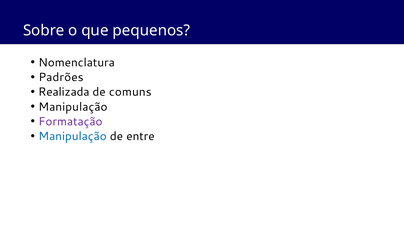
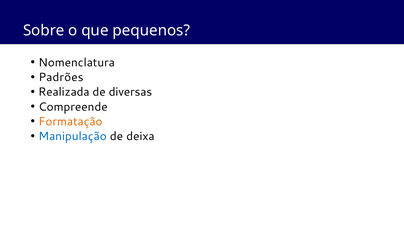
comuns: comuns -> diversas (130, 92)
Manipulação: Manipulação -> Compreende (73, 107)
Formatação colour: purple -> orange (70, 122)
entre: entre -> deixa (140, 136)
